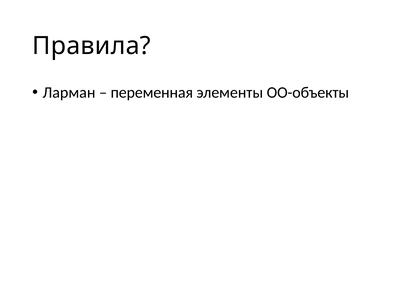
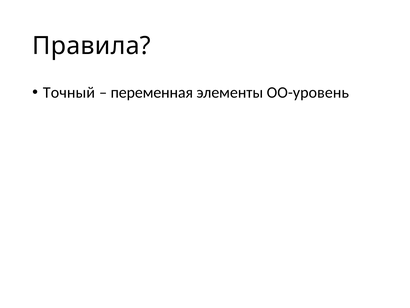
Ларман: Ларман -> Точный (69, 92)
ОО-объекты: ОО-объекты -> ОО-уровень (308, 92)
